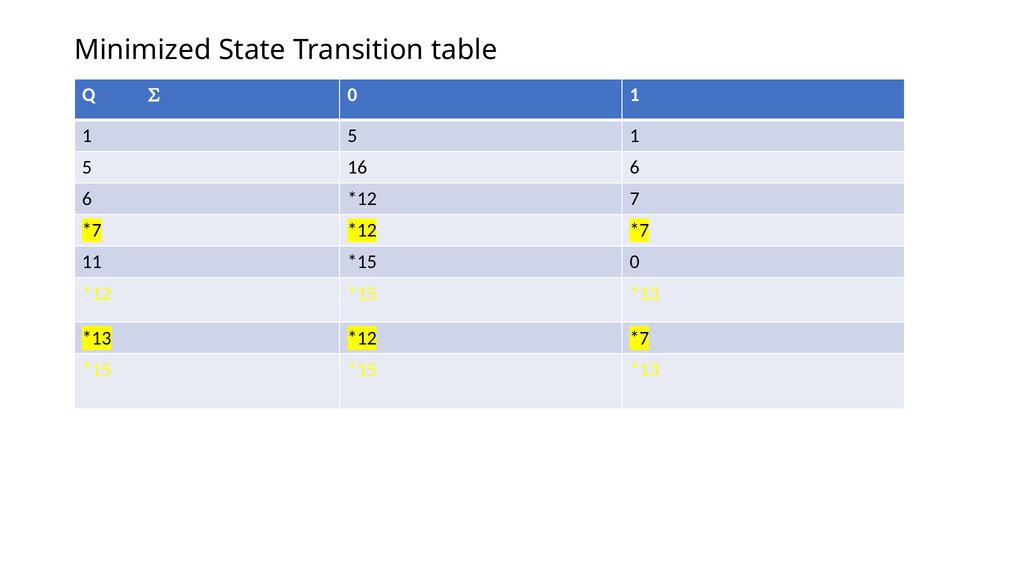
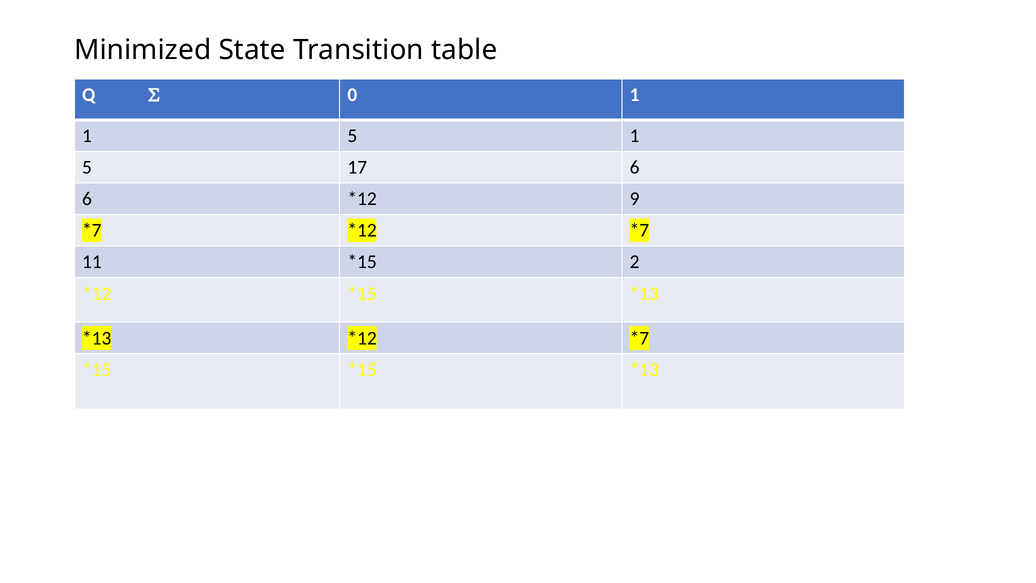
16: 16 -> 17 (357, 167)
7: 7 -> 9 (635, 199)
0: 0 -> 2 (635, 262)
